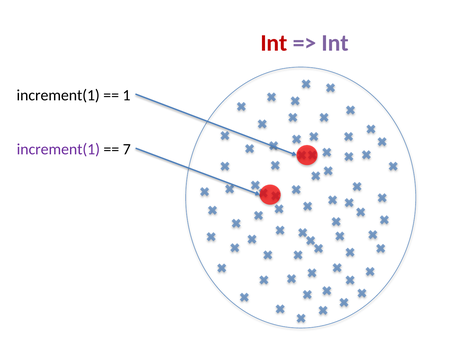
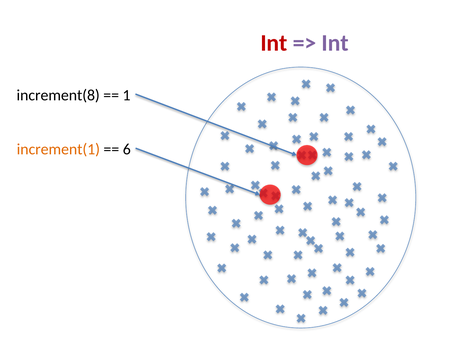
increment(1: increment(1 -> increment(8 (58, 95)
increment(1 colour: purple -> orange (58, 149)
7: 7 -> 6 (127, 149)
